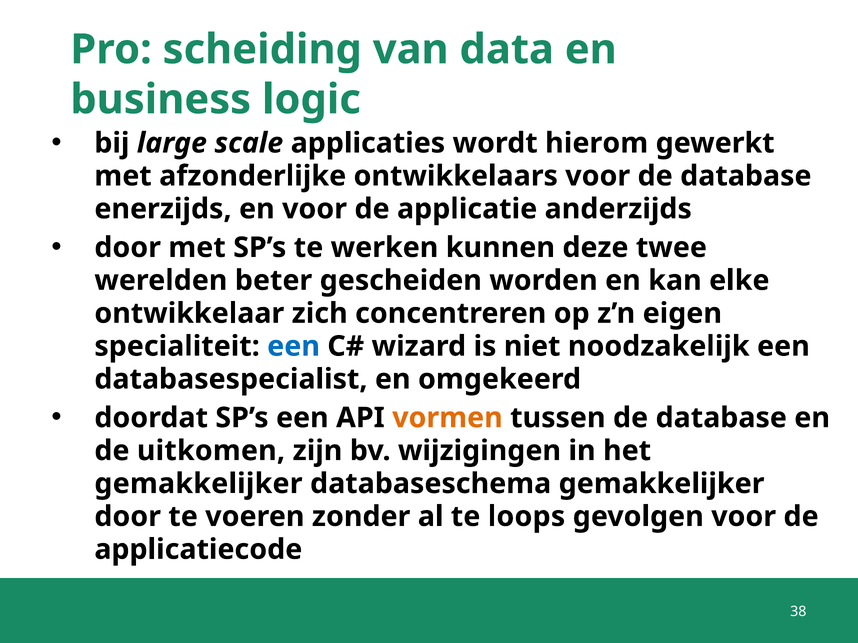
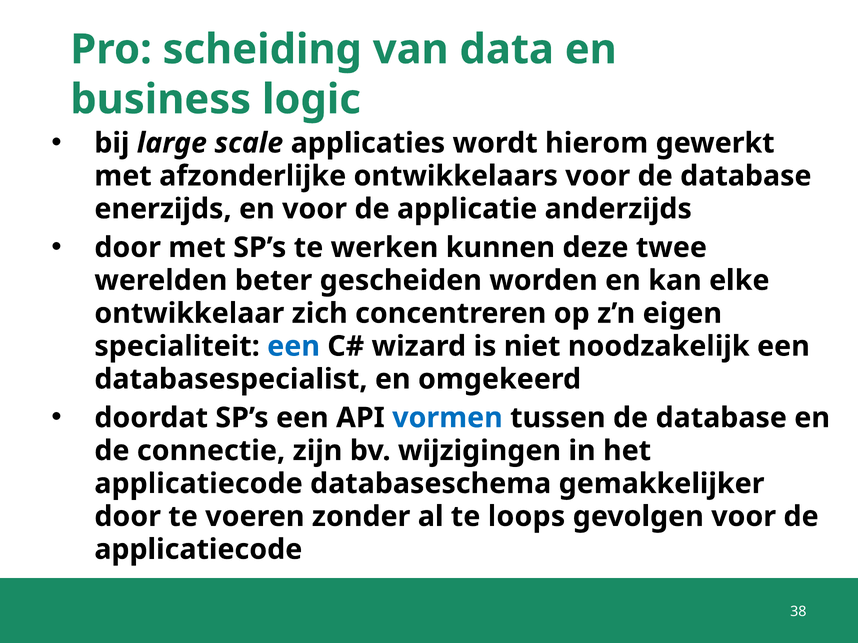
vormen colour: orange -> blue (447, 418)
uitkomen: uitkomen -> connectie (211, 451)
gemakkelijker: gemakkelijker -> applicatiecode (199, 484)
